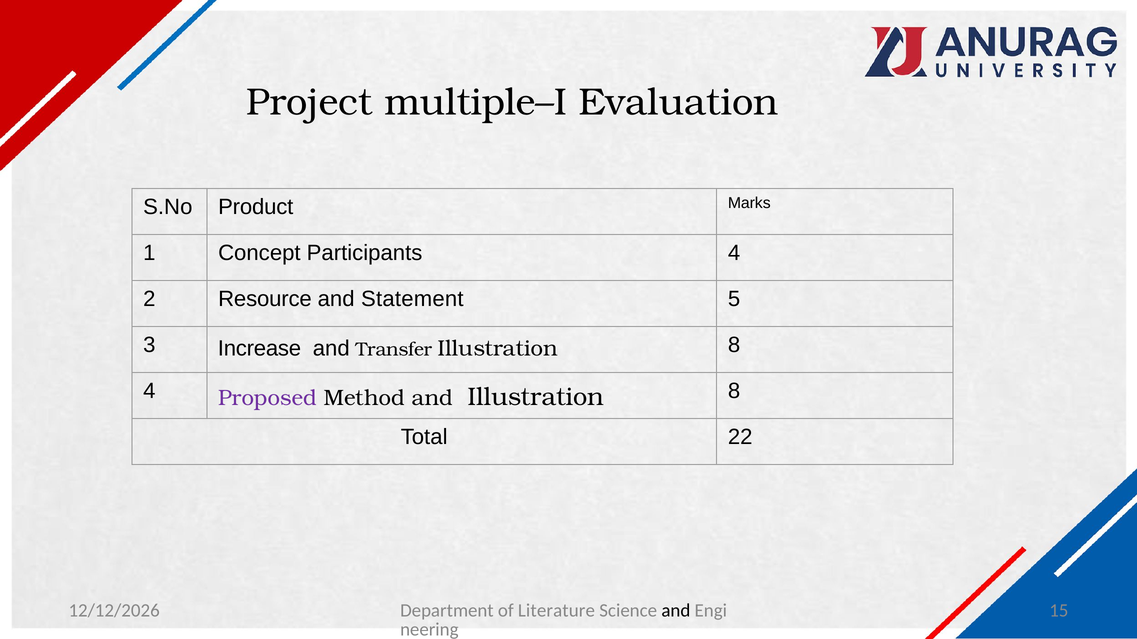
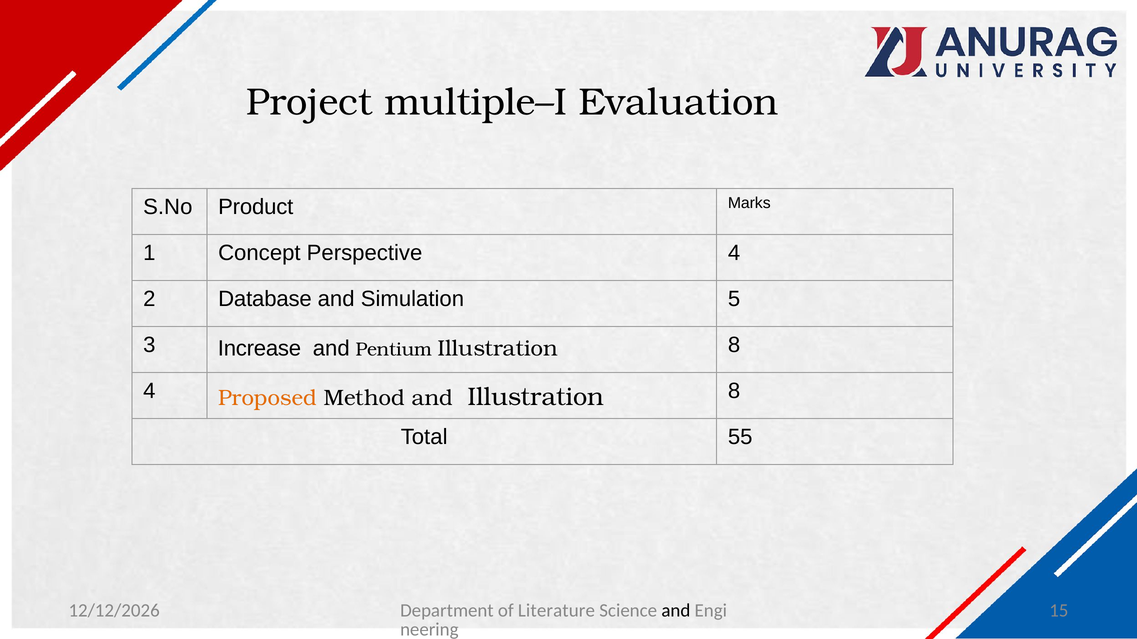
Participants: Participants -> Perspective (365, 253)
Resource: Resource -> Database (265, 299)
Statement: Statement -> Simulation (412, 299)
Transfer: Transfer -> Pentium (394, 350)
Proposed colour: purple -> orange (267, 398)
22: 22 -> 55 (740, 437)
